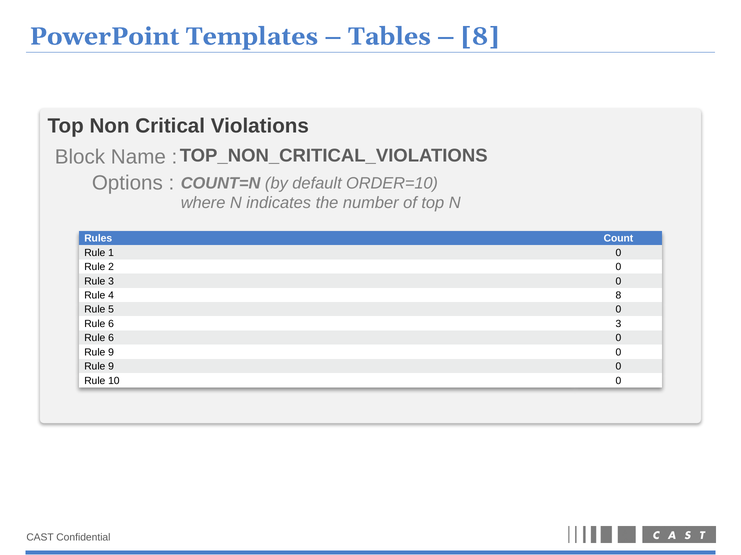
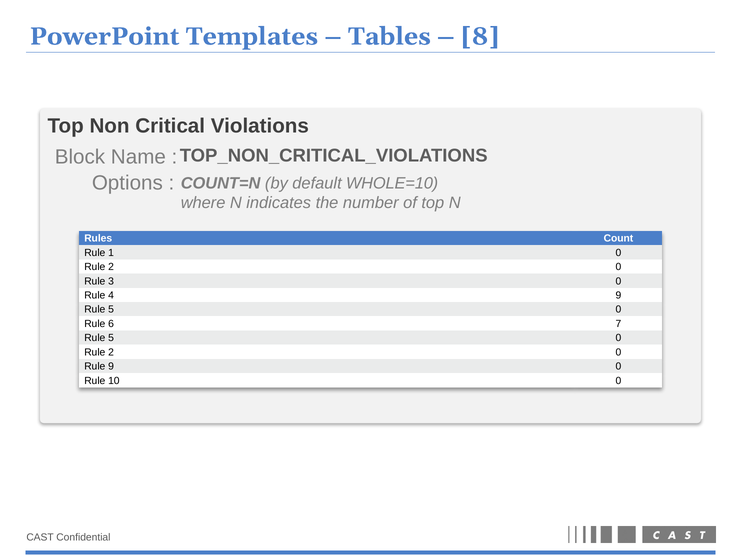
ORDER=10: ORDER=10 -> WHOLE=10 (392, 183)
4 8: 8 -> 9 (618, 296)
6 3: 3 -> 7 (618, 324)
6: 6 -> 5 (111, 338)
9: 9 -> 2 (111, 353)
